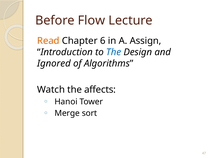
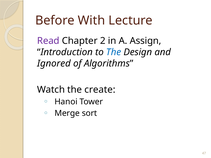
Flow: Flow -> With (91, 20)
Read colour: orange -> purple (48, 41)
6: 6 -> 2 (103, 41)
affects: affects -> create (100, 90)
